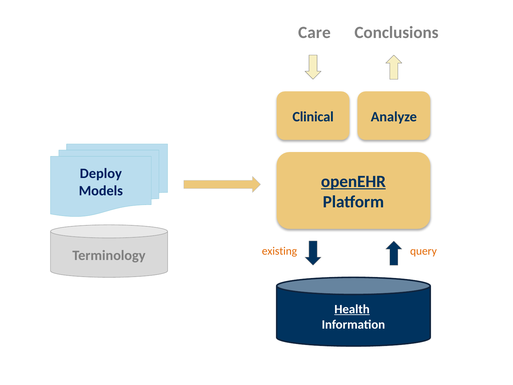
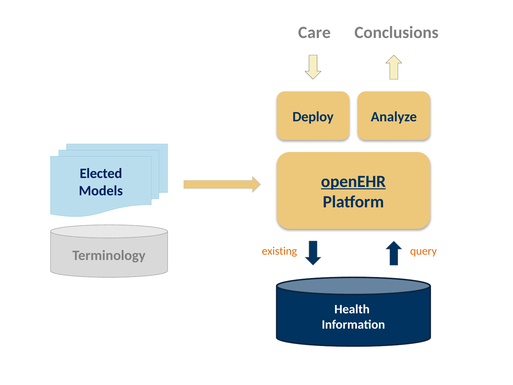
Clinical: Clinical -> Deploy (313, 117)
Deploy: Deploy -> Elected (101, 173)
Health underline: present -> none (352, 309)
